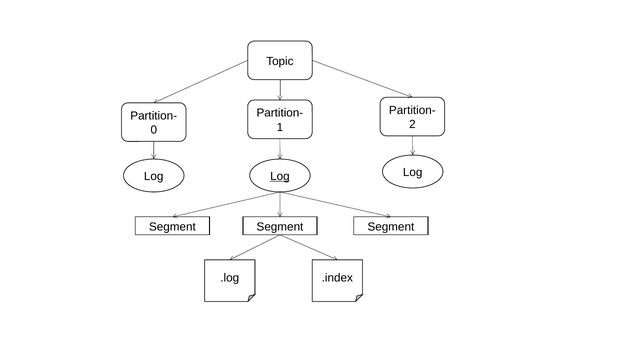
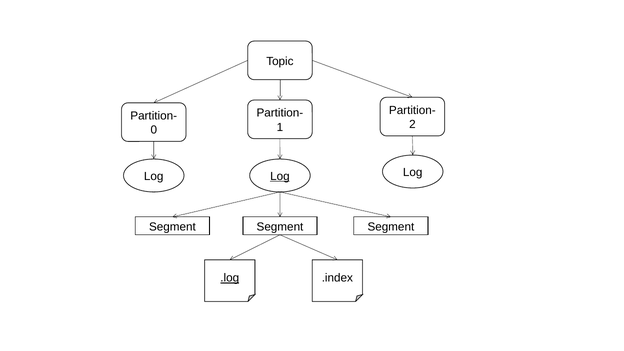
.log underline: none -> present (230, 278)
